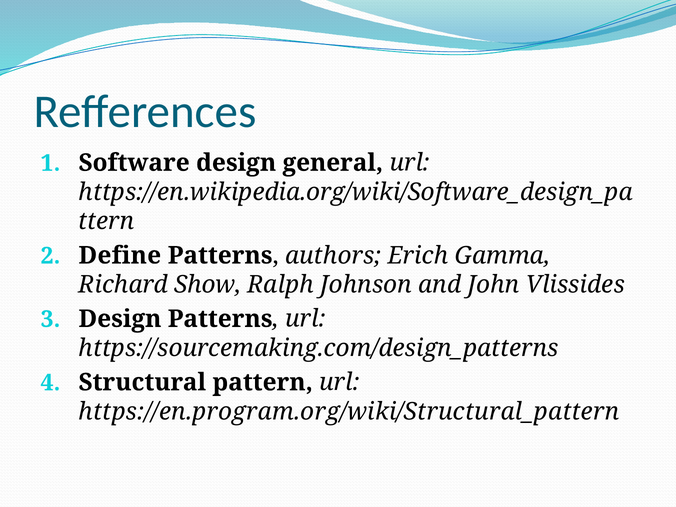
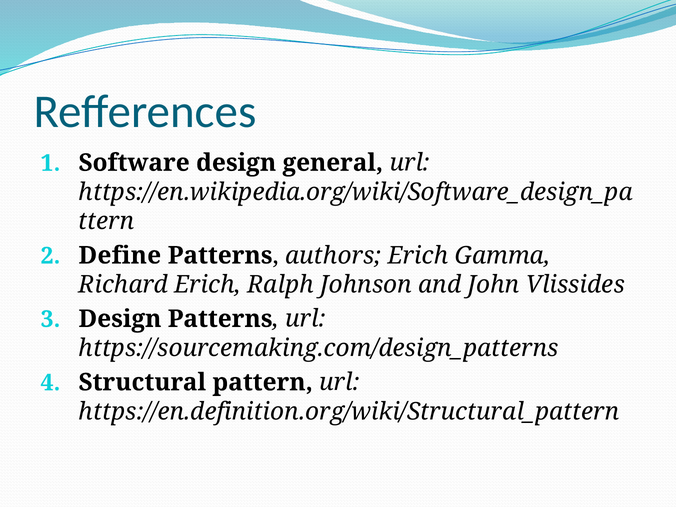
Richard Show: Show -> Erich (208, 285)
https://en.program.org/wiki/Structural_pattern: https://en.program.org/wiki/Structural_pattern -> https://en.definition.org/wiki/Structural_pattern (349, 412)
